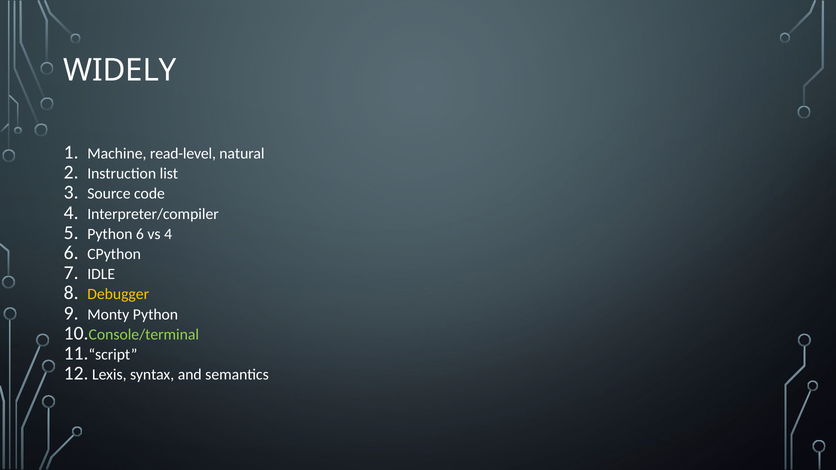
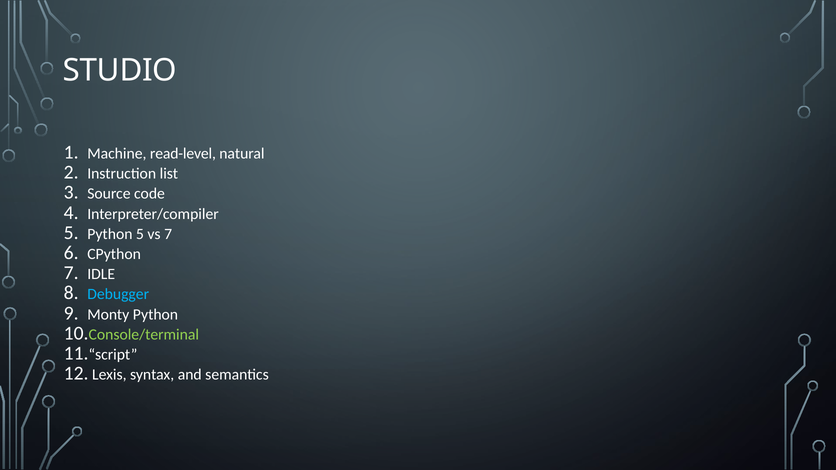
WIDELY: WIDELY -> STUDIO (120, 70)
Python 6: 6 -> 5 (140, 234)
vs 4: 4 -> 7 (168, 234)
Debugger colour: yellow -> light blue (118, 294)
